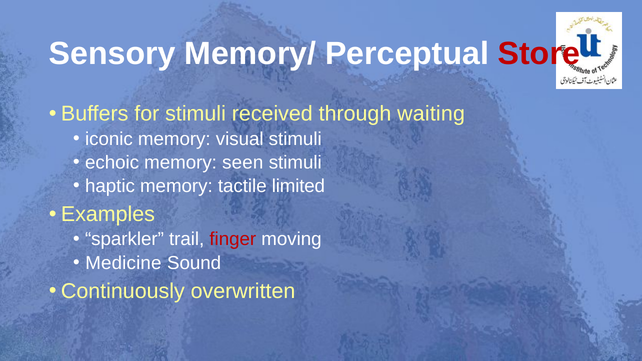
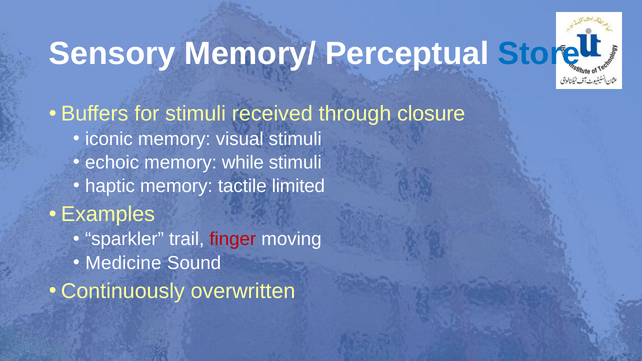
Store colour: red -> blue (539, 54)
waiting: waiting -> closure (431, 114)
seen: seen -> while (243, 162)
